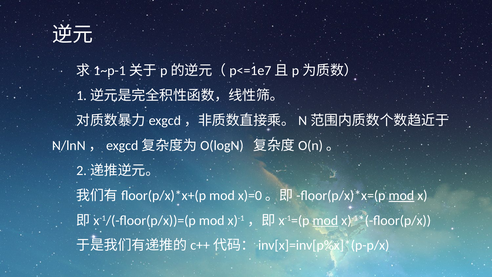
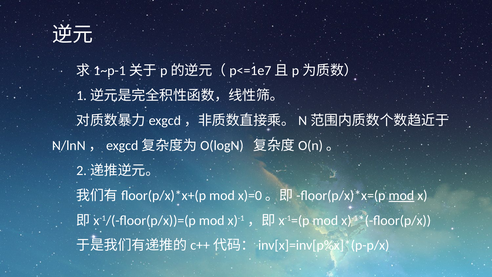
mod underline: present -> none (325, 220)
